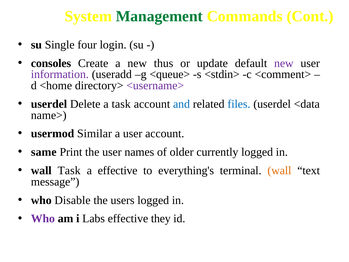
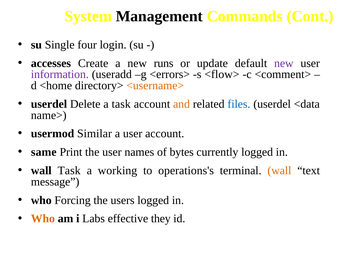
Management colour: green -> black (159, 16)
consoles: consoles -> accesses (51, 63)
thus: thus -> runs (164, 63)
<queue>: <queue> -> <errors> (170, 74)
<stdin>: <stdin> -> <flow> (222, 74)
<username> colour: purple -> orange (155, 85)
and colour: blue -> orange (181, 104)
older: older -> bytes (182, 152)
a effective: effective -> working (118, 170)
everything's: everything's -> operations's (186, 170)
Disable: Disable -> Forcing (73, 200)
Who colour: purple -> orange (43, 218)
